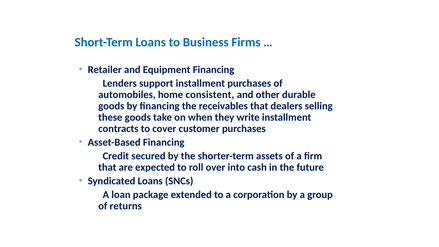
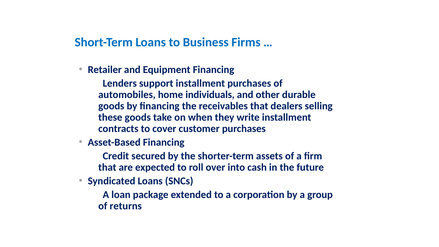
consistent: consistent -> individuals (210, 95)
